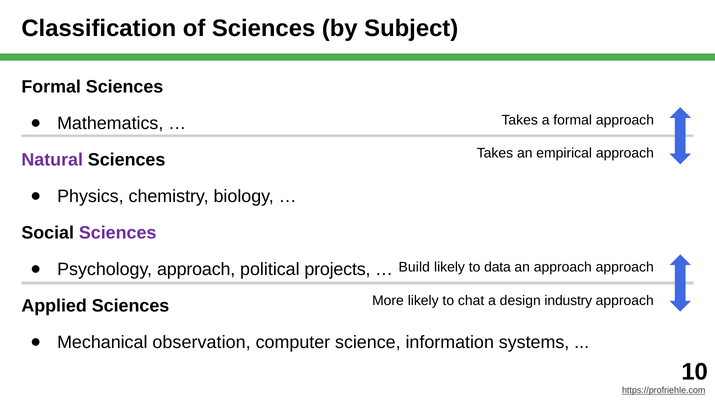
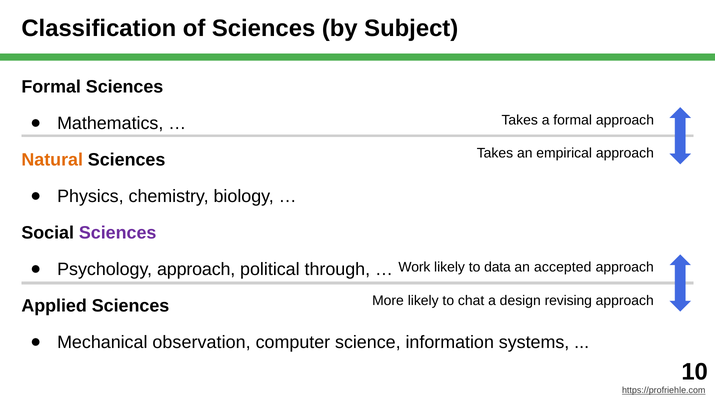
Natural colour: purple -> orange (52, 160)
projects: projects -> through (337, 270)
Build: Build -> Work (414, 267)
an approach: approach -> accepted (563, 267)
industry: industry -> revising (568, 301)
